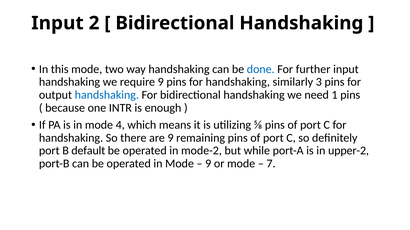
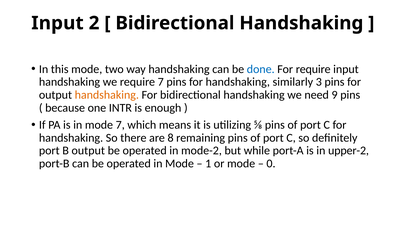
For further: further -> require (313, 69)
require 9: 9 -> 7 (161, 82)
handshaking colour: blue -> orange (107, 95)
1: 1 -> 9 (335, 95)
mode 4: 4 -> 7 (120, 125)
are 9: 9 -> 8 (171, 138)
B default: default -> output (88, 151)
9: 9 -> 1 (208, 164)
7: 7 -> 0 (271, 164)
